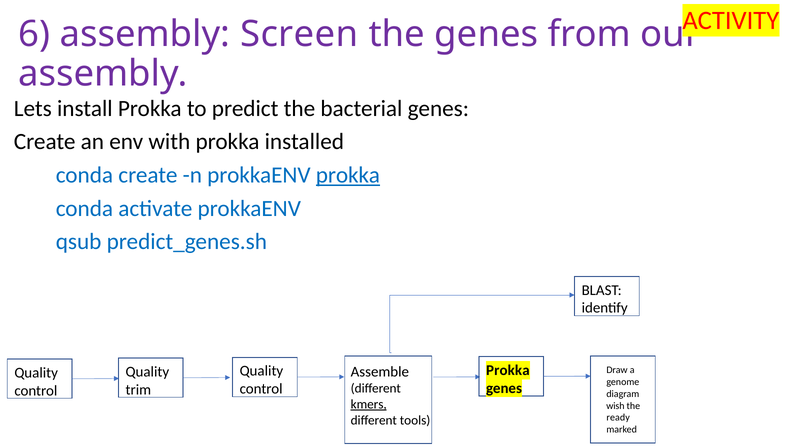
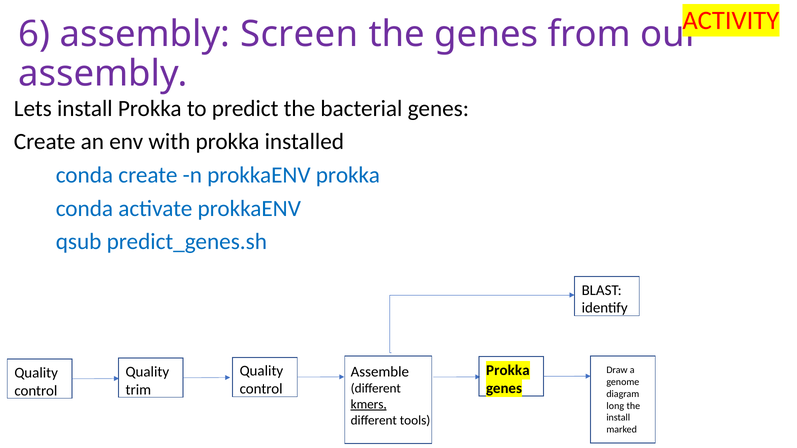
prokka underline: present -> none (348, 175)
wish: wish -> long (615, 406)
ready: ready -> install (618, 418)
